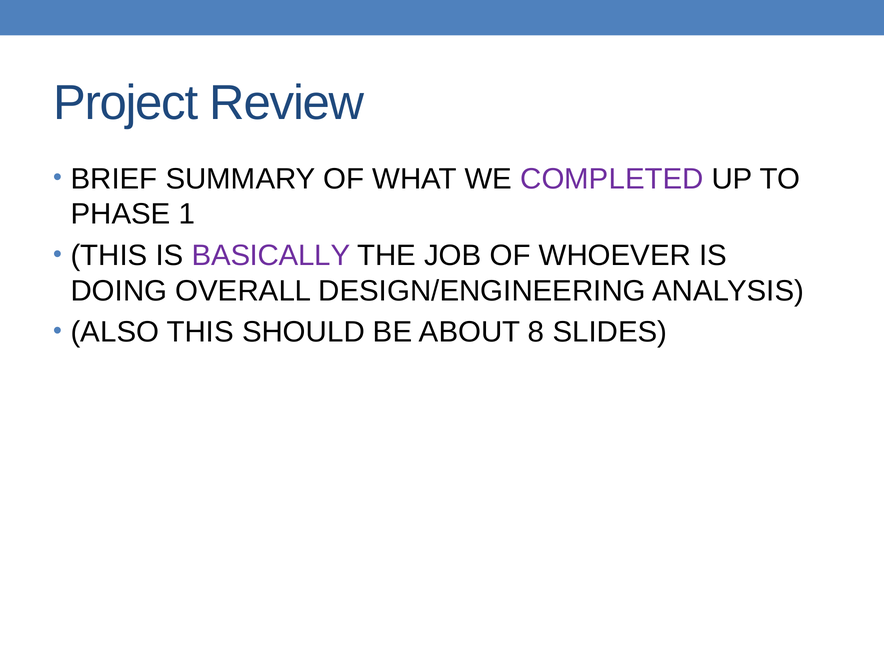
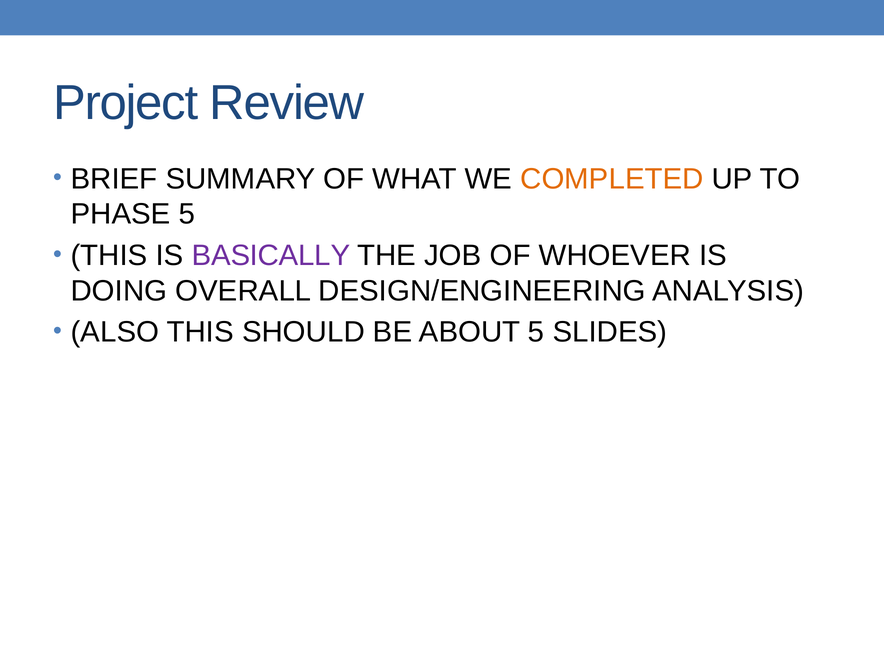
COMPLETED colour: purple -> orange (612, 179)
PHASE 1: 1 -> 5 (187, 214)
ABOUT 8: 8 -> 5 (536, 332)
